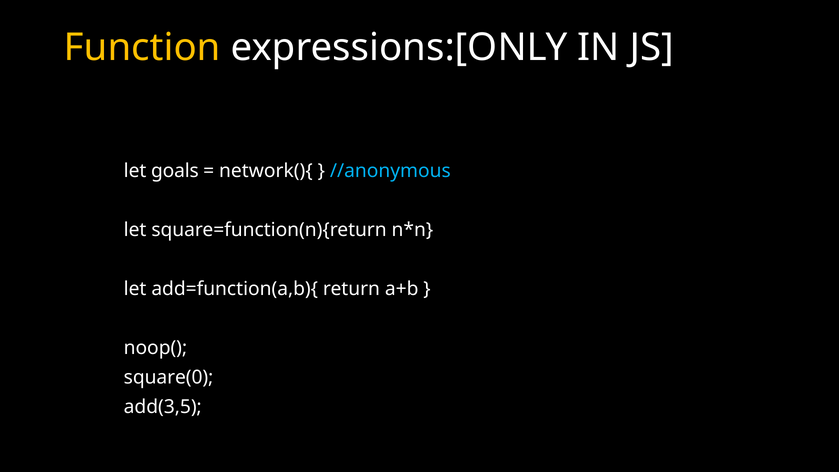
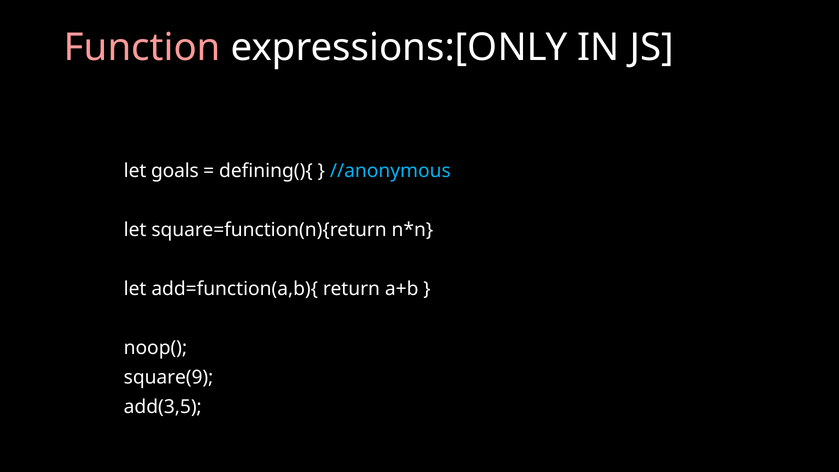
Function colour: yellow -> pink (142, 47)
network(){: network(){ -> defining(){ (266, 171)
square(0: square(0 -> square(9 (169, 377)
